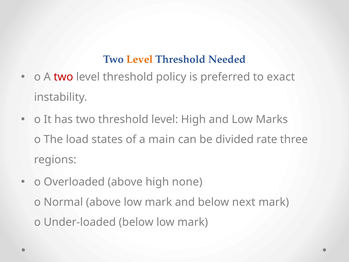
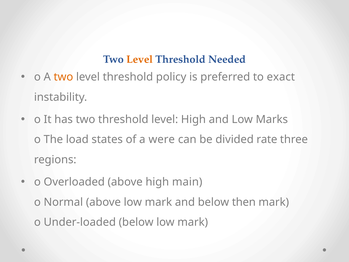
two colour: red -> orange (63, 77)
main: main -> were (162, 139)
none: none -> main (187, 182)
next: next -> then (244, 202)
